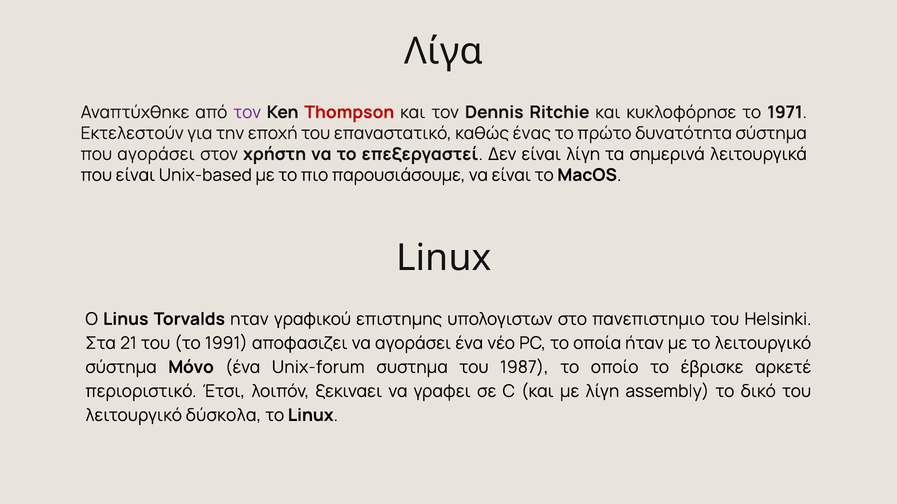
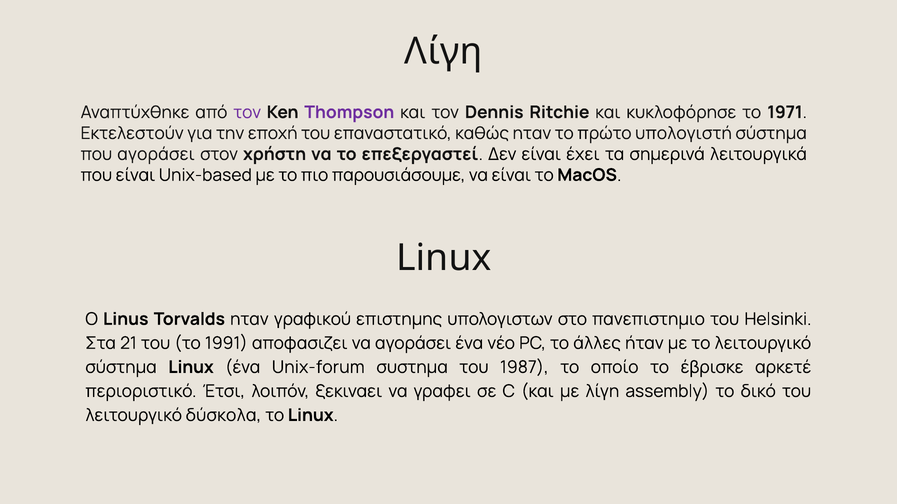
Λίγα: Λίγα -> Λίγη (444, 51)
Thompson colour: red -> purple (349, 112)
καθώς ένας: ένας -> ηταν (532, 133)
δυνατότητα: δυνατότητα -> υπολογιστή (683, 133)
είναι λίγη: λίγη -> έχει (583, 154)
οποία: οποία -> άλλες (597, 344)
σύστημα Μόνο: Μόνο -> Linux (191, 368)
